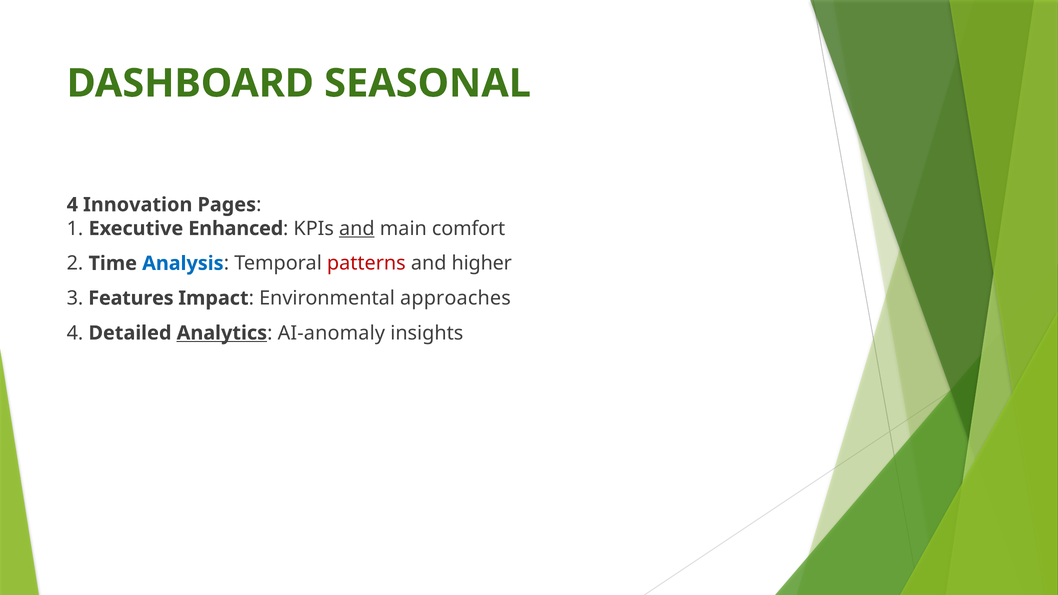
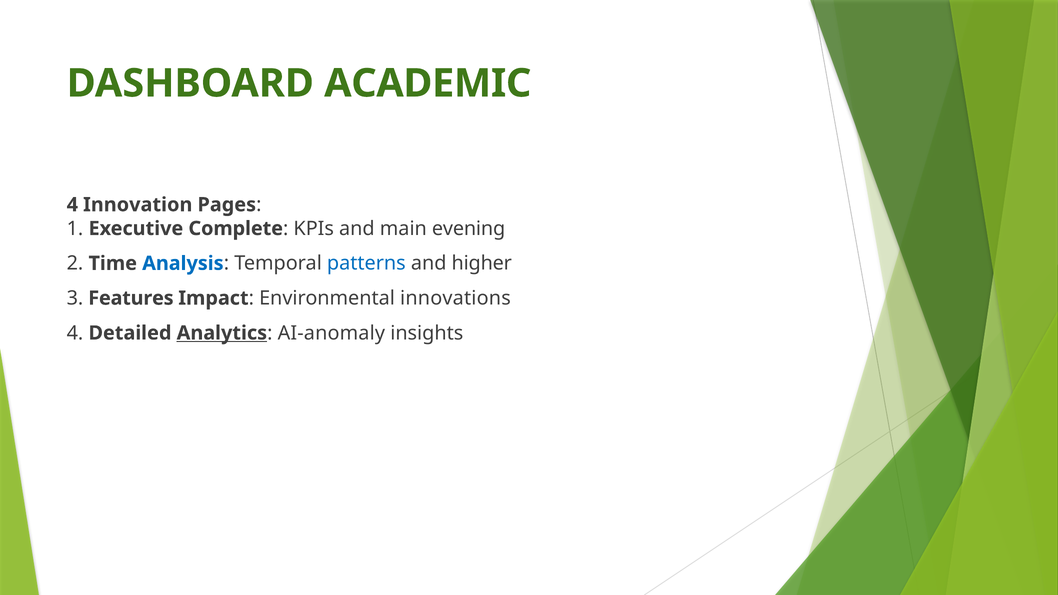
SEASONAL: SEASONAL -> ACADEMIC (428, 83)
Enhanced: Enhanced -> Complete (236, 229)
and underline: present -> none (357, 229)
comfort: comfort -> evening (469, 229)
patterns colour: red -> blue (366, 263)
approaches: approaches -> innovations (455, 298)
